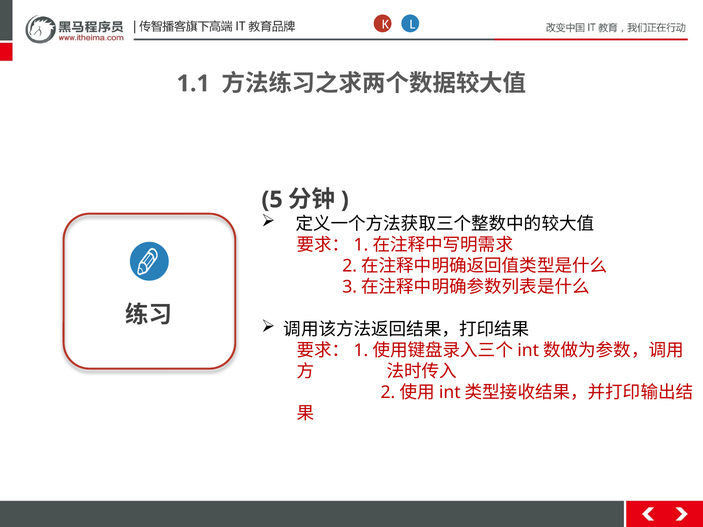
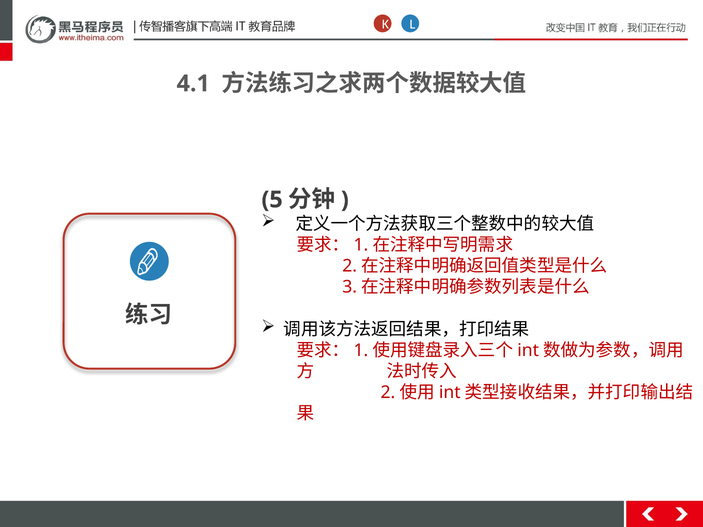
1.1: 1.1 -> 4.1 (193, 84)
